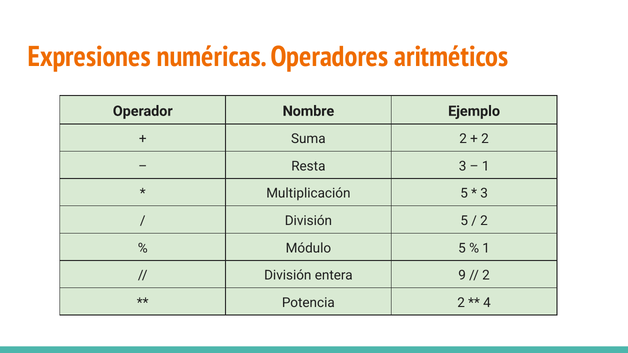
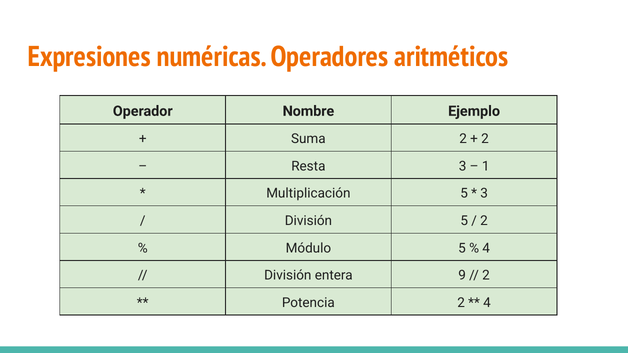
1: 1 -> 4 (486, 248)
